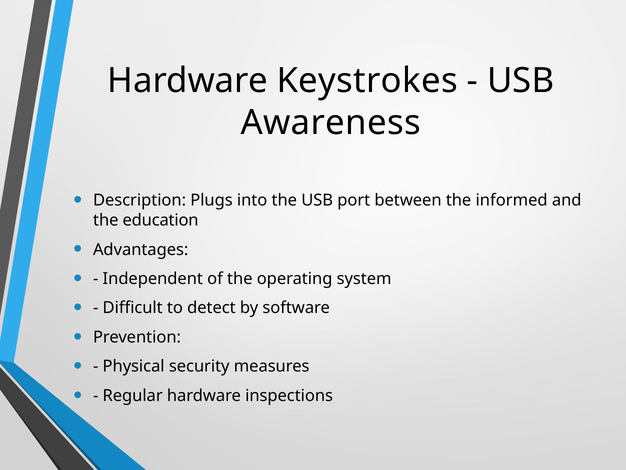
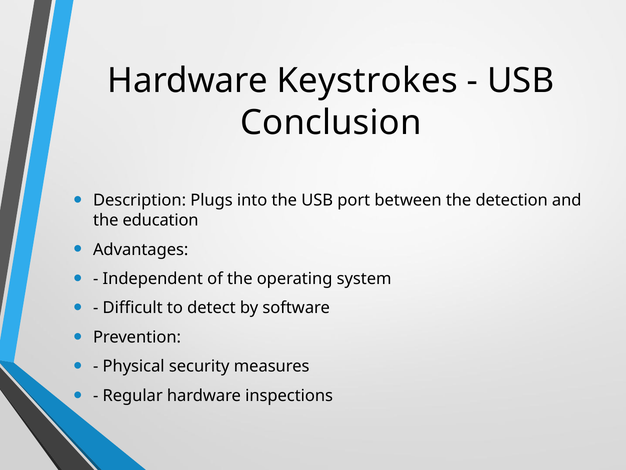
Awareness: Awareness -> Conclusion (331, 122)
informed: informed -> detection (512, 200)
